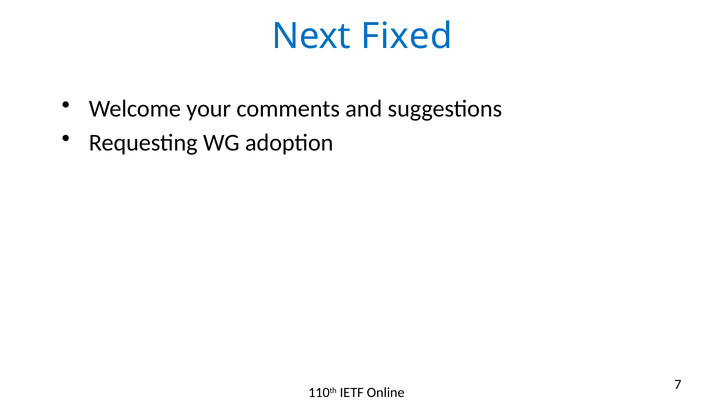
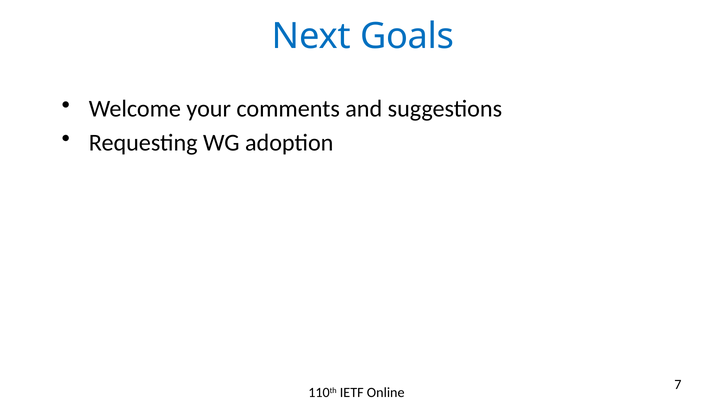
Fixed: Fixed -> Goals (407, 37)
